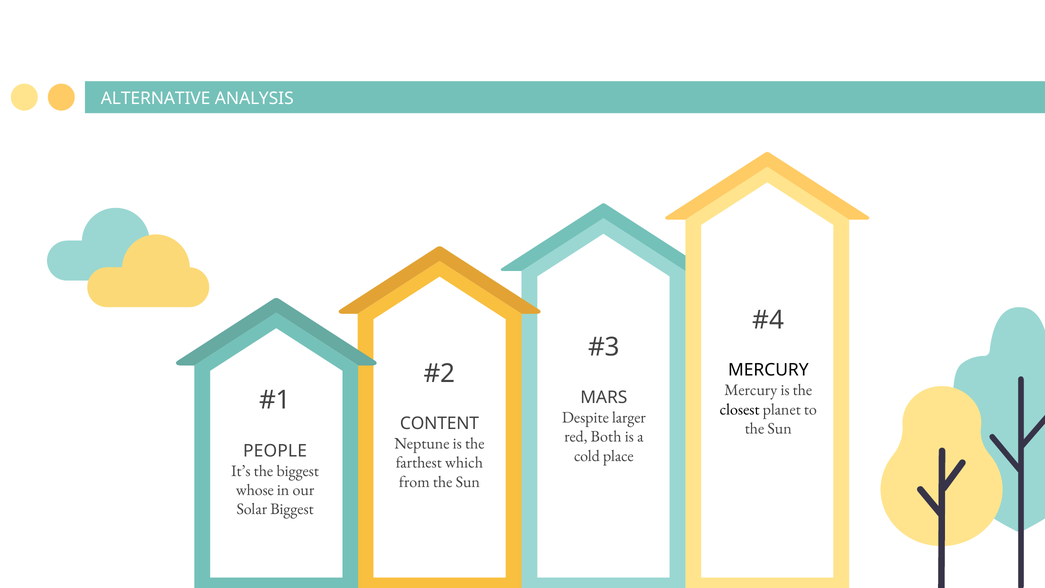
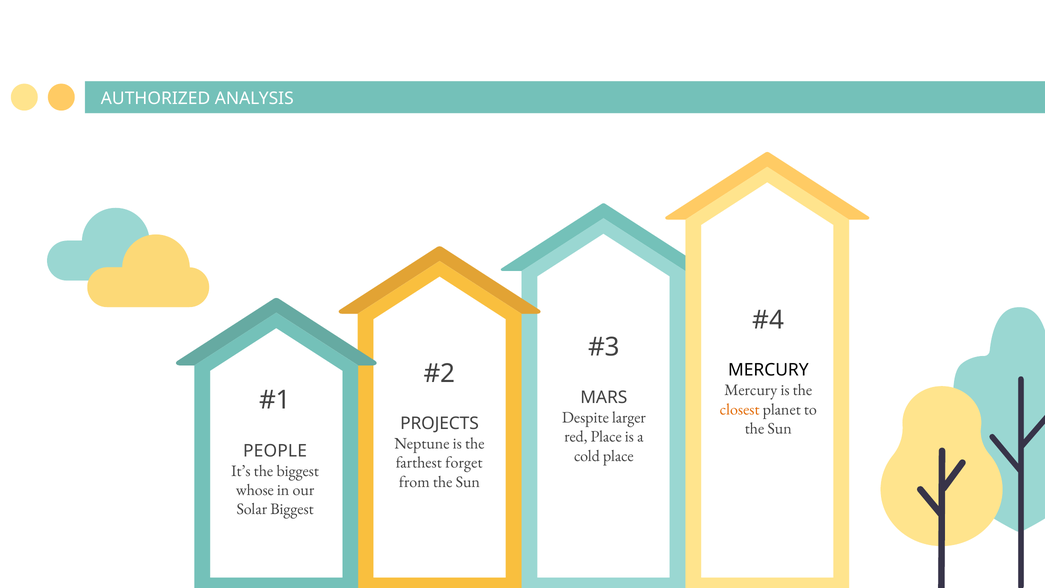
ALTERNATIVE: ALTERNATIVE -> AUTHORIZED (156, 98)
closest colour: black -> orange (740, 409)
CONTENT: CONTENT -> PROJECTS (439, 423)
red Both: Both -> Place (606, 436)
which: which -> forget (464, 463)
